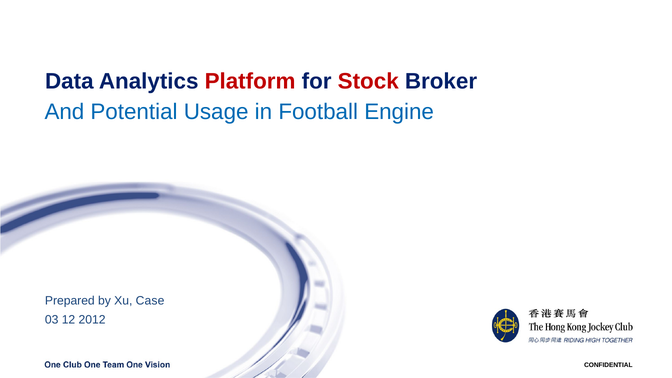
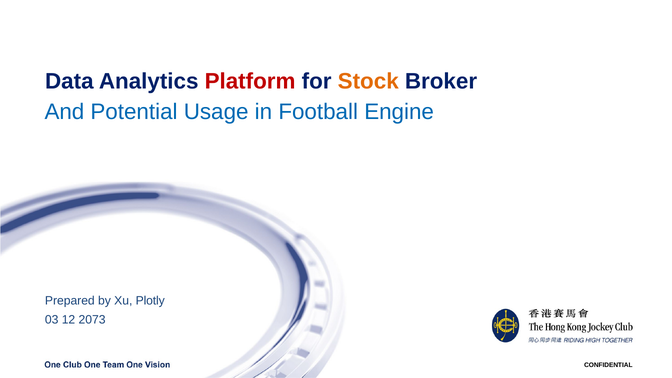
Stock colour: red -> orange (368, 81)
Case: Case -> Plotly (150, 301)
2012: 2012 -> 2073 (92, 320)
